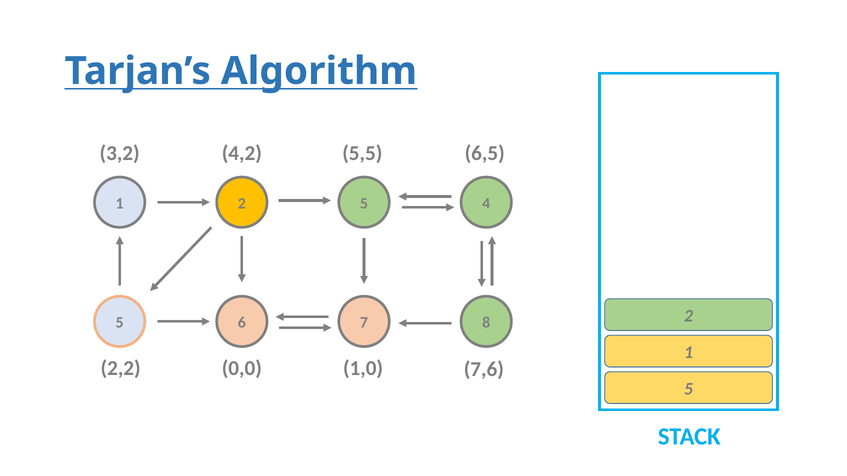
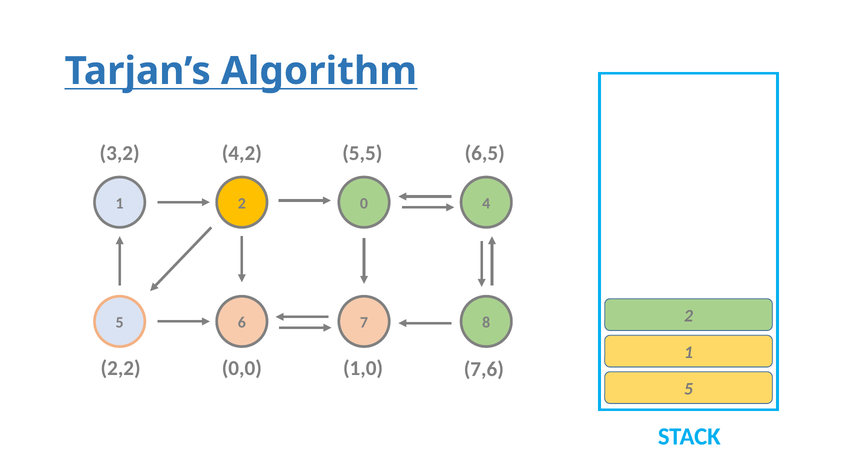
2 5: 5 -> 0 (364, 203)
